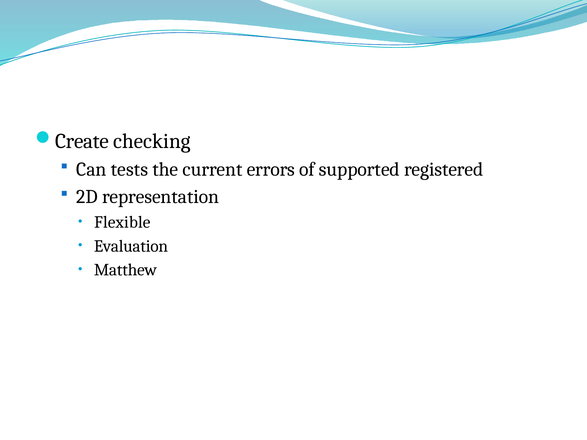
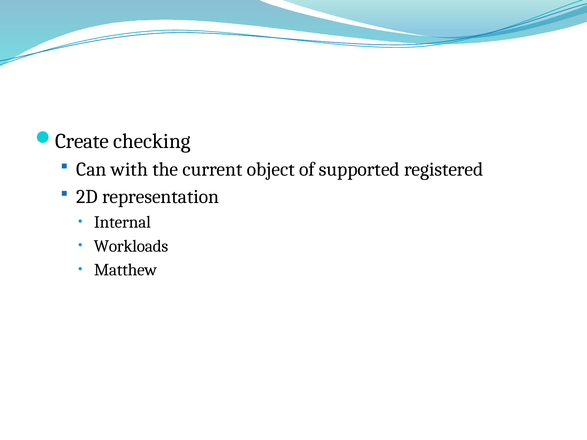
tests: tests -> with (129, 170)
errors: errors -> object (271, 170)
Flexible: Flexible -> Internal (122, 222)
Evaluation: Evaluation -> Workloads (131, 246)
